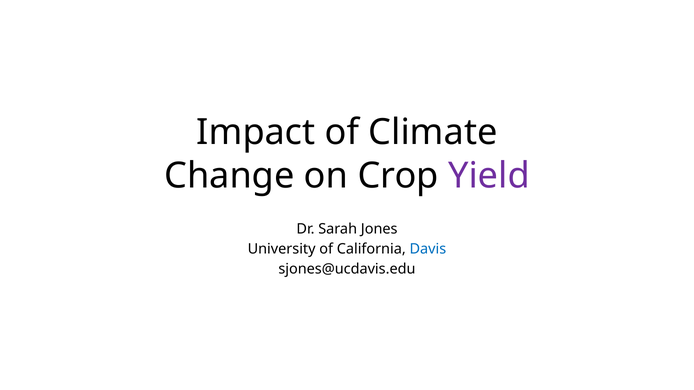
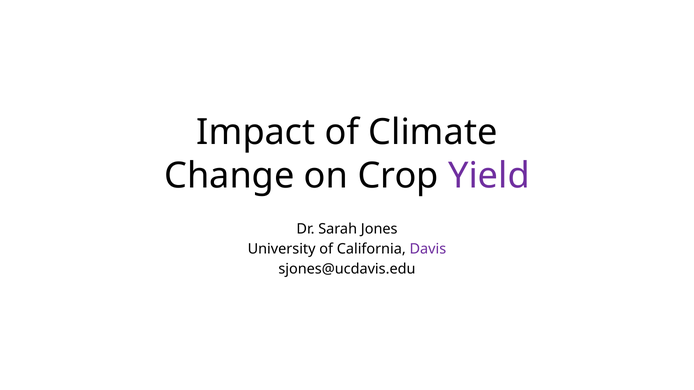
Davis colour: blue -> purple (428, 249)
